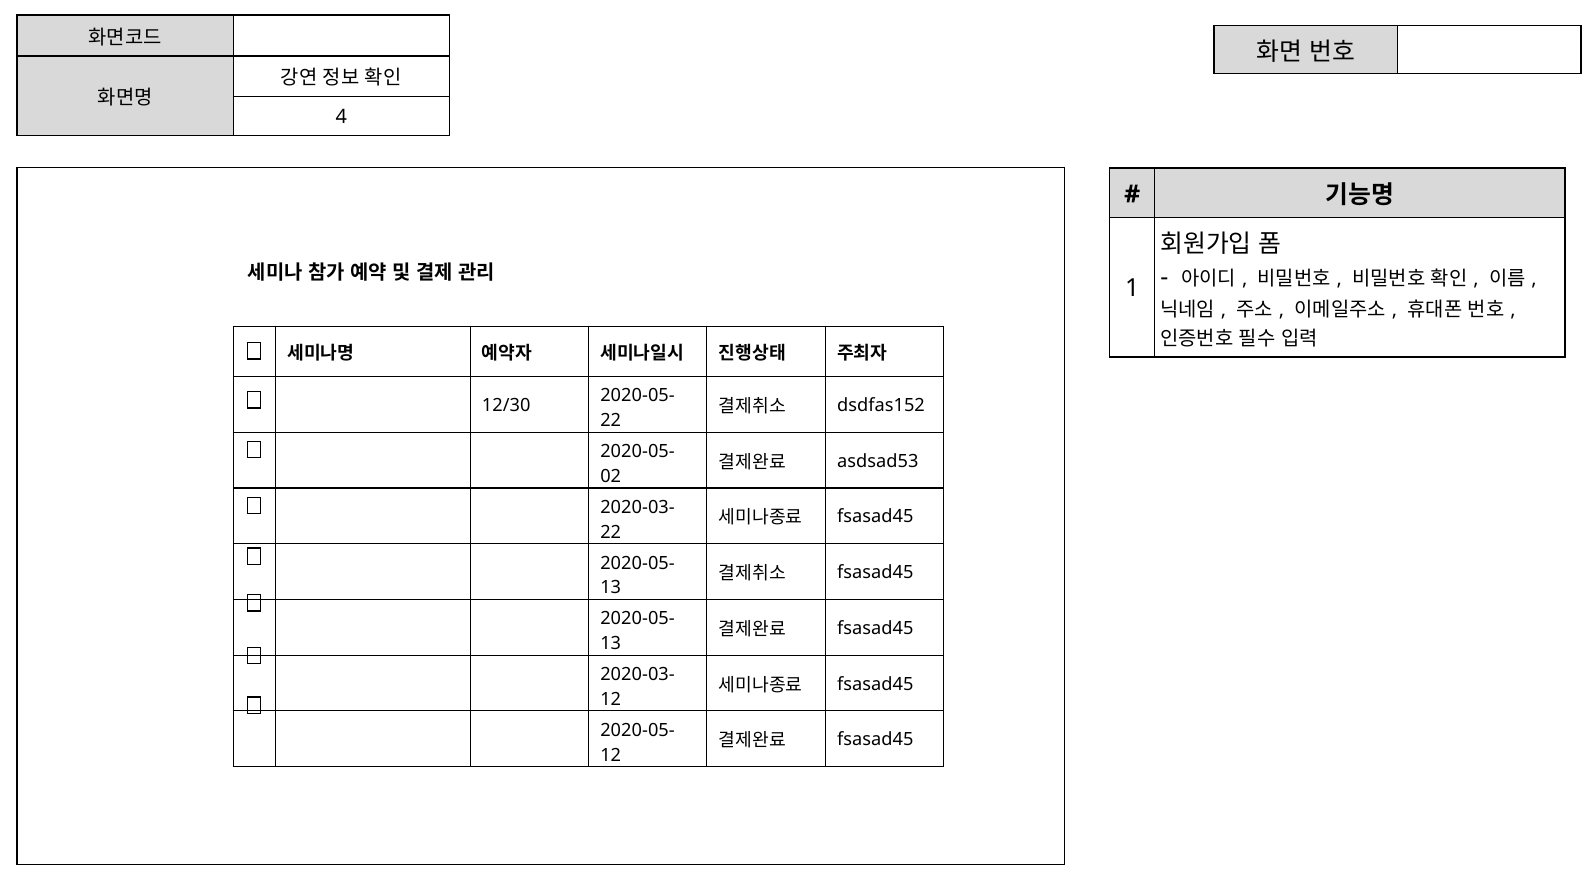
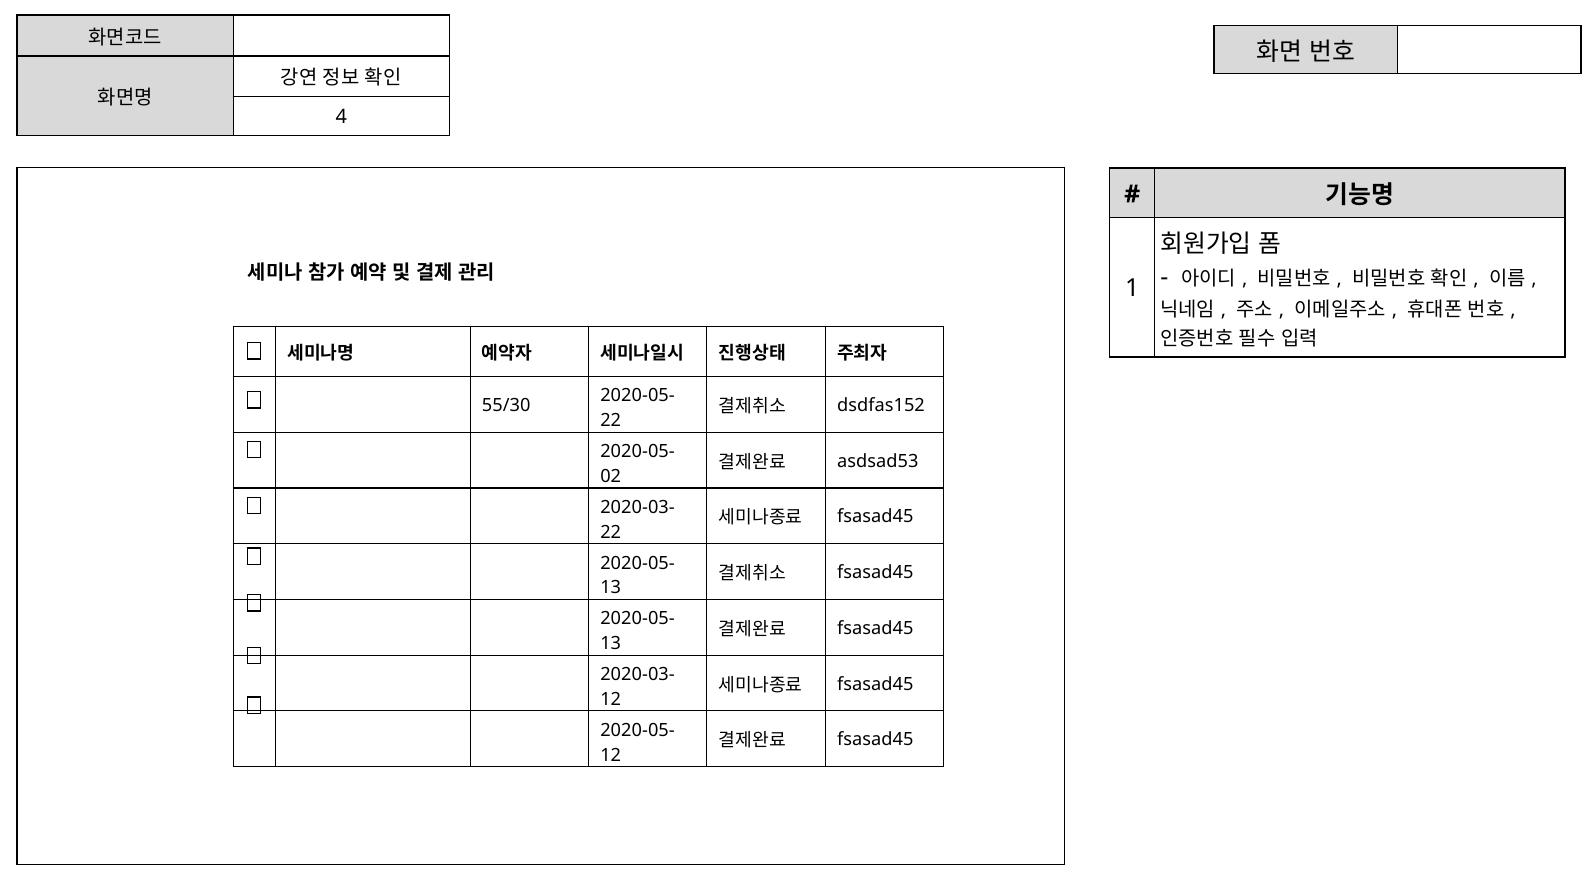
12/30: 12/30 -> 55/30 (506, 406)
